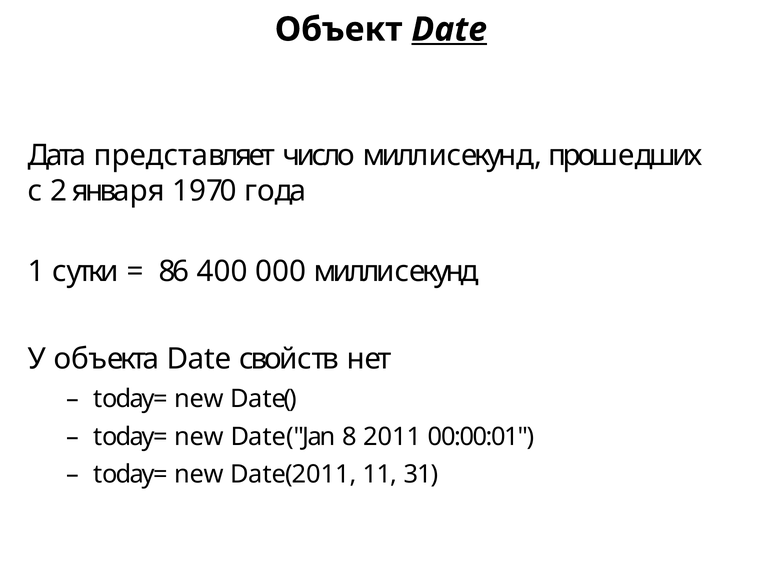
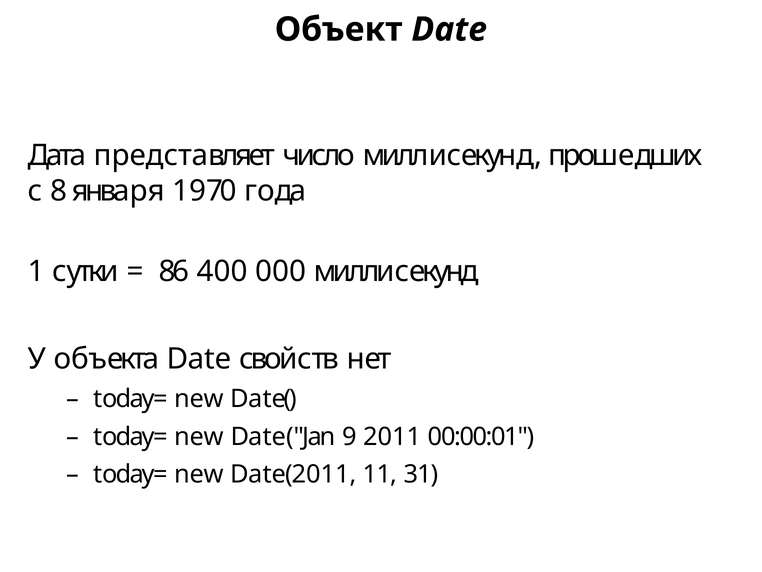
Date underline: present -> none (449, 29)
2: 2 -> 8 (59, 191)
8: 8 -> 9 (350, 436)
